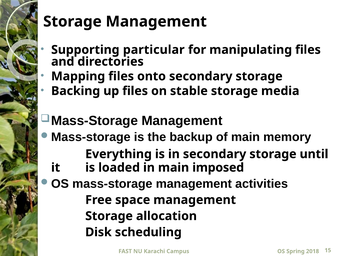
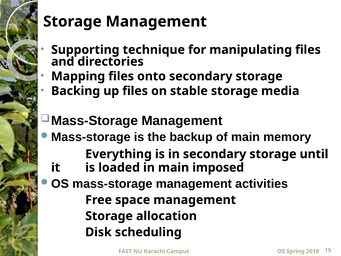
particular: particular -> technique (154, 50)
